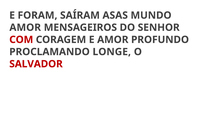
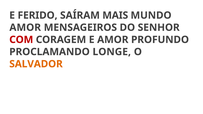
FORAM: FORAM -> FERIDO (38, 15)
ASAS: ASAS -> MAIS (115, 15)
SALVADOR colour: red -> orange (36, 64)
